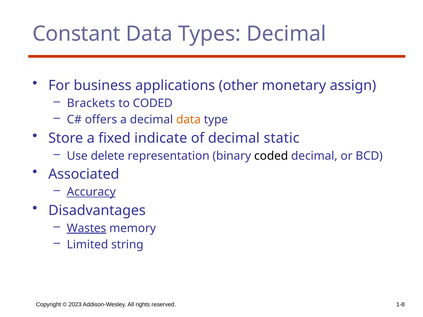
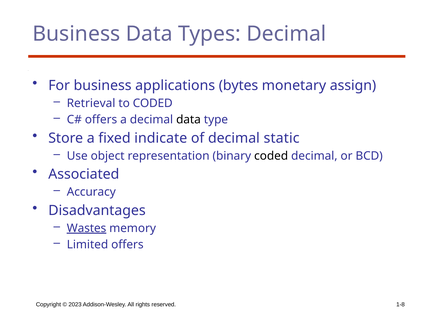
Constant: Constant -> Business (76, 34)
other: other -> bytes (239, 86)
Brackets: Brackets -> Retrieval (91, 103)
data colour: orange -> black (189, 120)
delete: delete -> object (108, 156)
Accuracy underline: present -> none (91, 192)
Limited string: string -> offers (127, 245)
